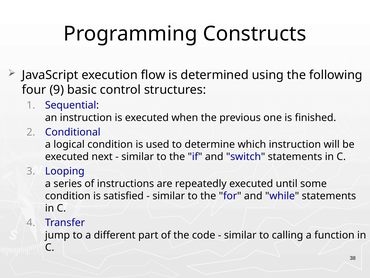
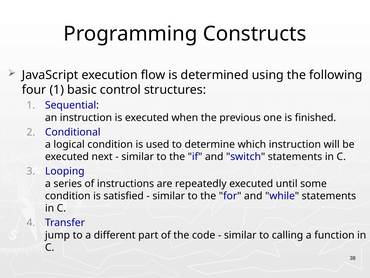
four 9: 9 -> 1 (57, 90)
